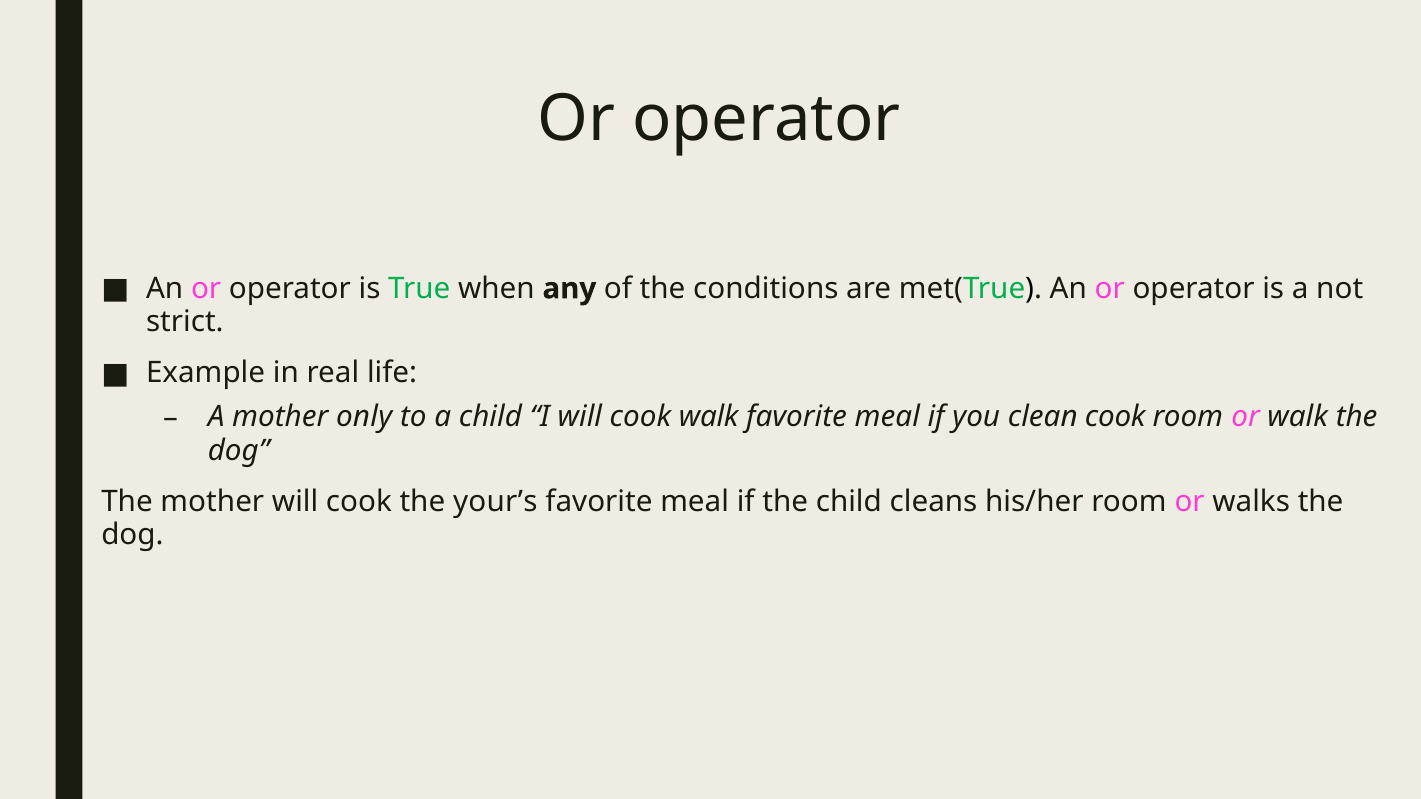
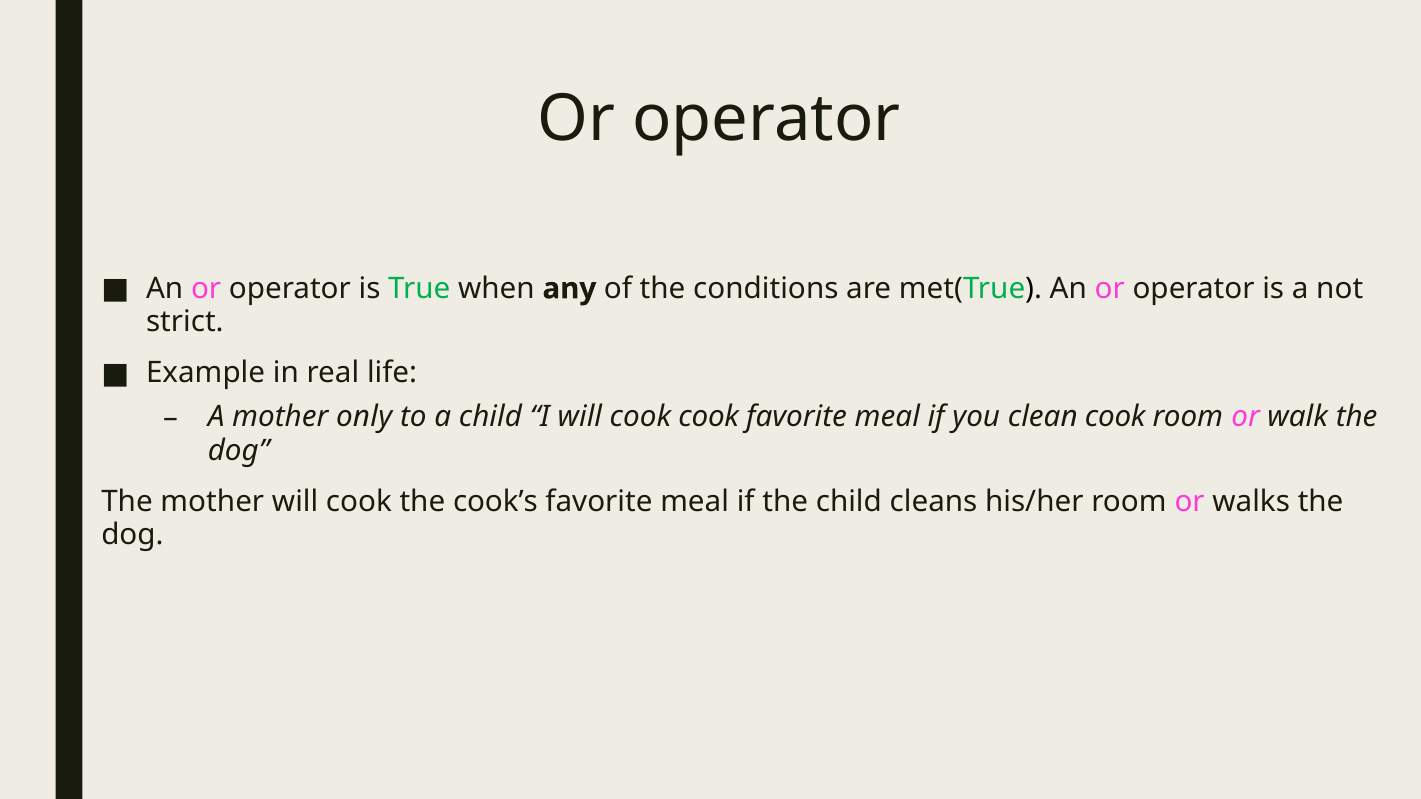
cook walk: walk -> cook (709, 417)
your’s: your’s -> cook’s (495, 502)
